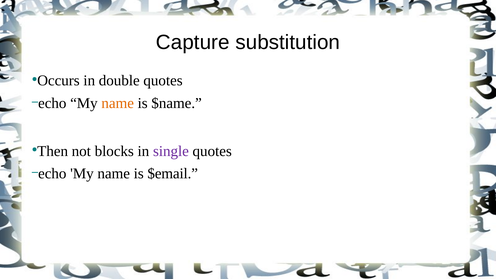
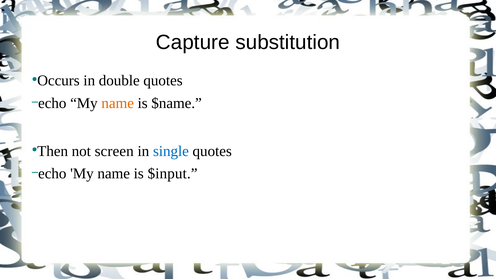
blocks: blocks -> screen (114, 151)
single colour: purple -> blue (171, 151)
$email: $email -> $input (173, 174)
